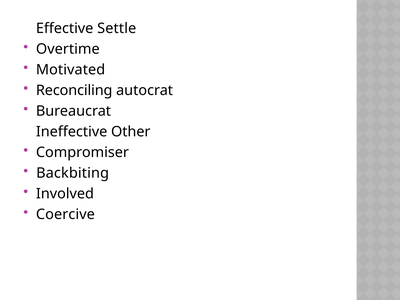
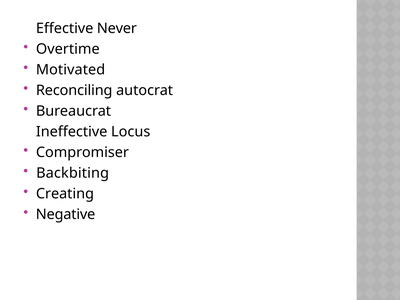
Settle: Settle -> Never (117, 28)
Other: Other -> Locus (131, 132)
Involved: Involved -> Creating (65, 194)
Coercive: Coercive -> Negative (66, 214)
